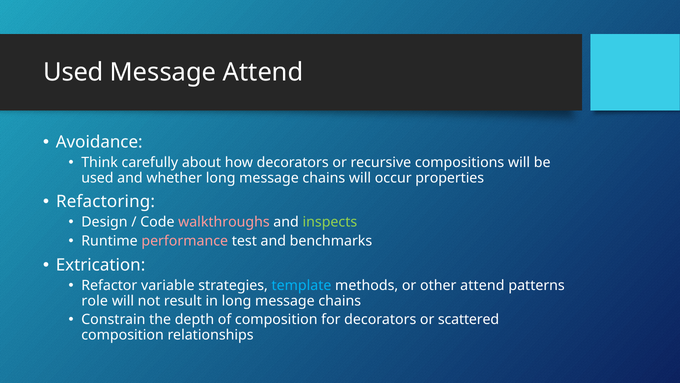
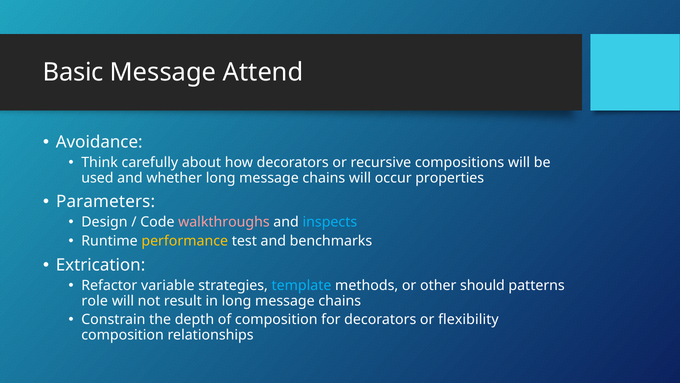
Used: Used -> Basic (73, 72)
Refactoring: Refactoring -> Parameters (106, 202)
inspects colour: light green -> light blue (330, 222)
performance colour: pink -> yellow (185, 241)
other attend: attend -> should (482, 285)
scattered: scattered -> flexibility (468, 319)
